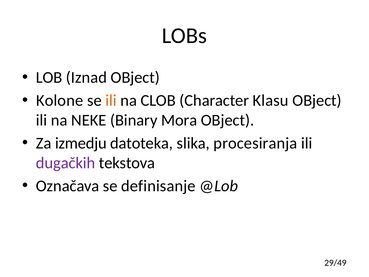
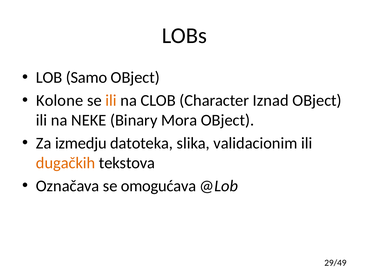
Iznad: Iznad -> Samo (87, 77)
Klasu: Klasu -> Iznad (271, 100)
procesiranja: procesiranja -> validacionim (255, 143)
dugačkih colour: purple -> orange (66, 163)
definisanje: definisanje -> omogućava (159, 186)
